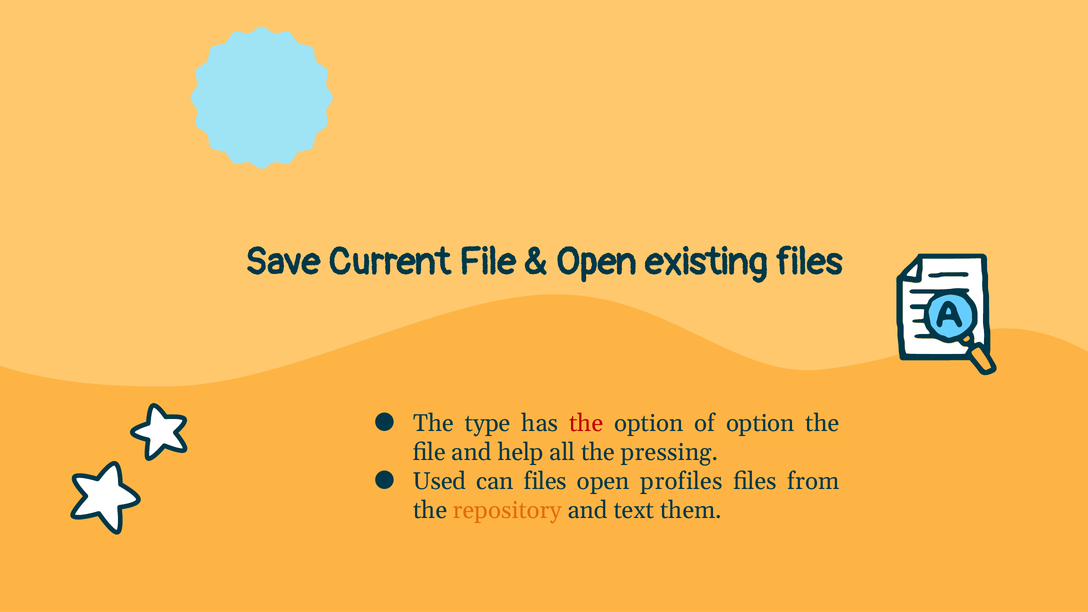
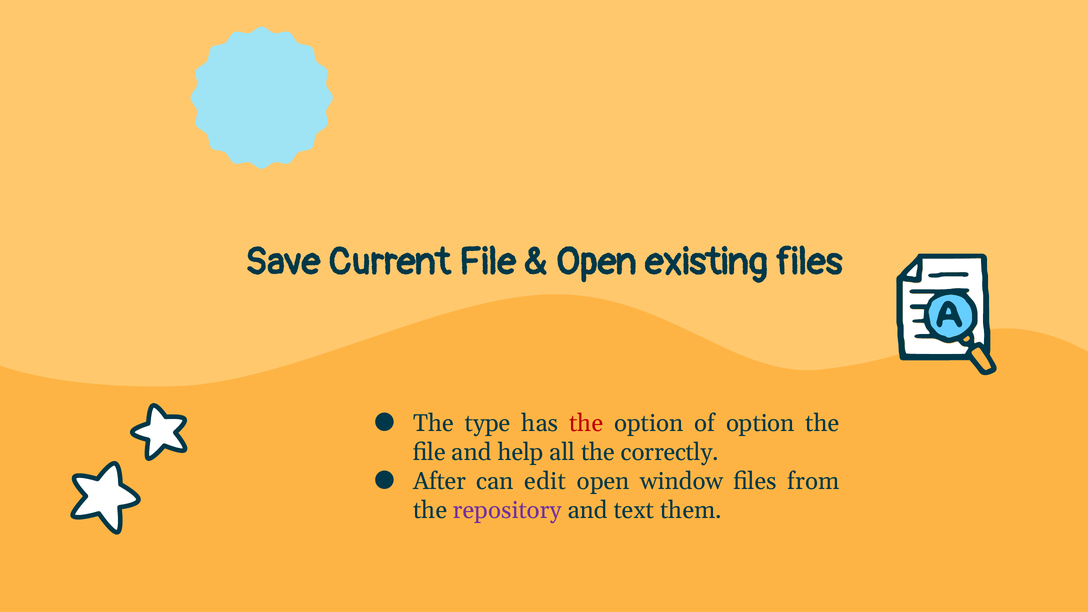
pressing: pressing -> correctly (670, 452)
Used: Used -> After (440, 481)
can files: files -> edit (545, 481)
profiles: profiles -> window (682, 481)
repository colour: orange -> purple (507, 510)
